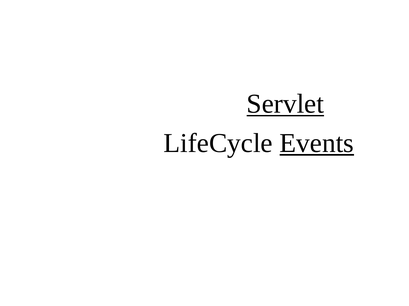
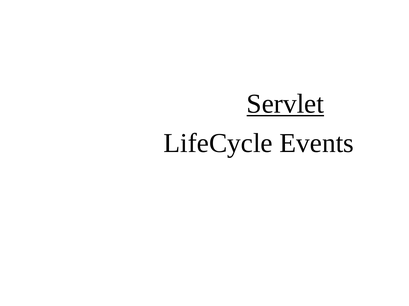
Events underline: present -> none (317, 143)
